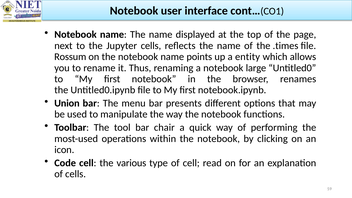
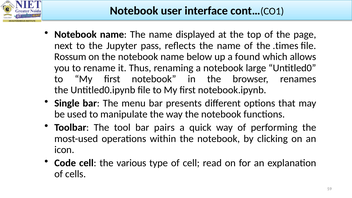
Jupyter cells: cells -> pass (151, 46)
points: points -> below (199, 57)
entity: entity -> found (248, 57)
Union: Union -> Single (67, 103)
chair: chair -> pairs (164, 128)
